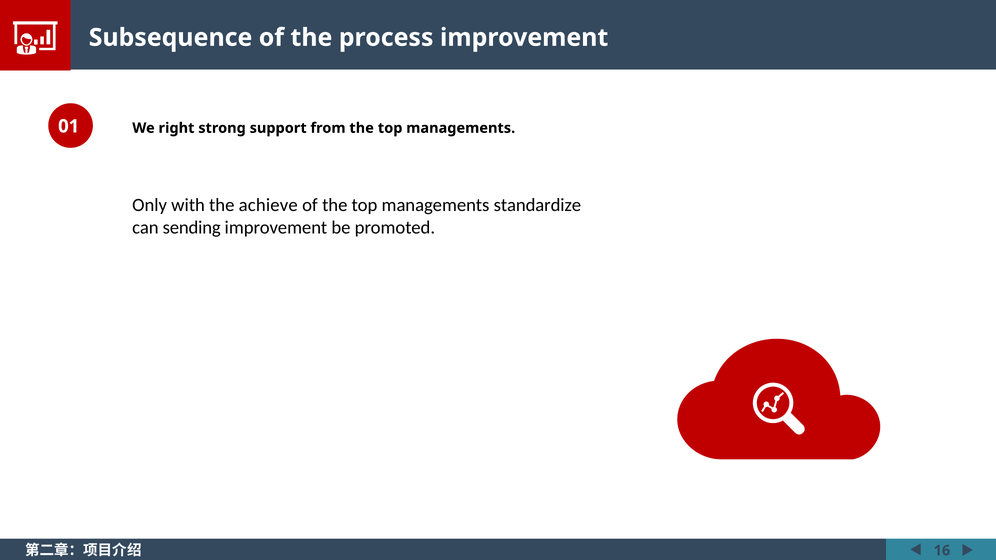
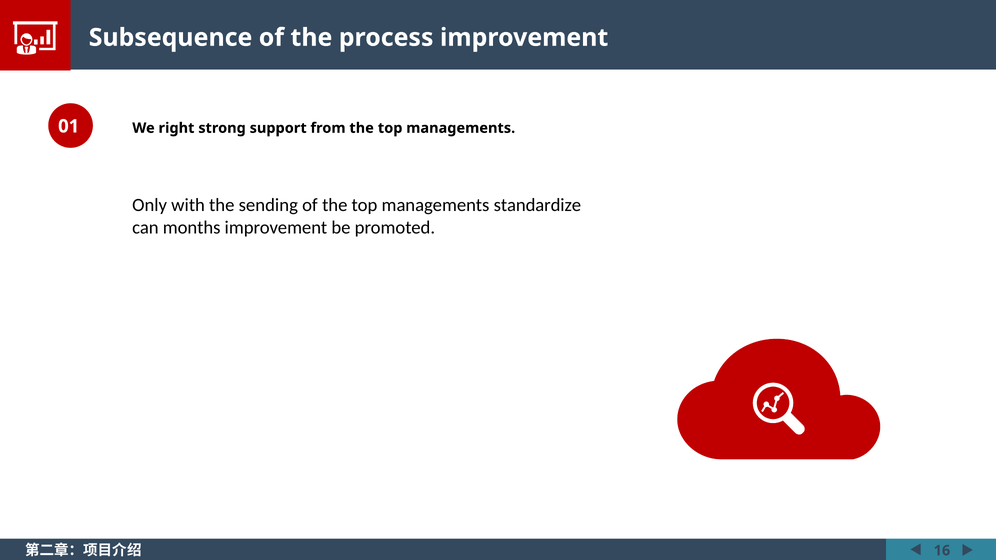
achieve: achieve -> sending (268, 205)
sending: sending -> months (192, 228)
